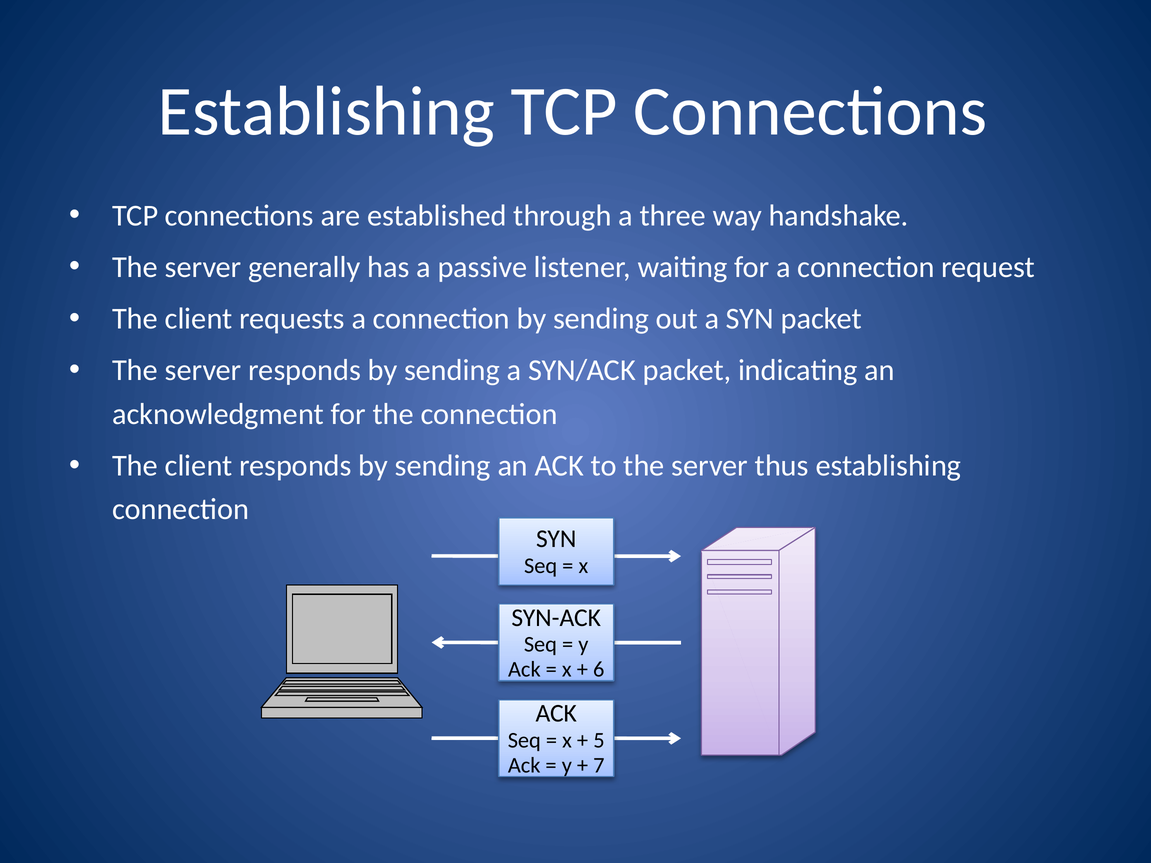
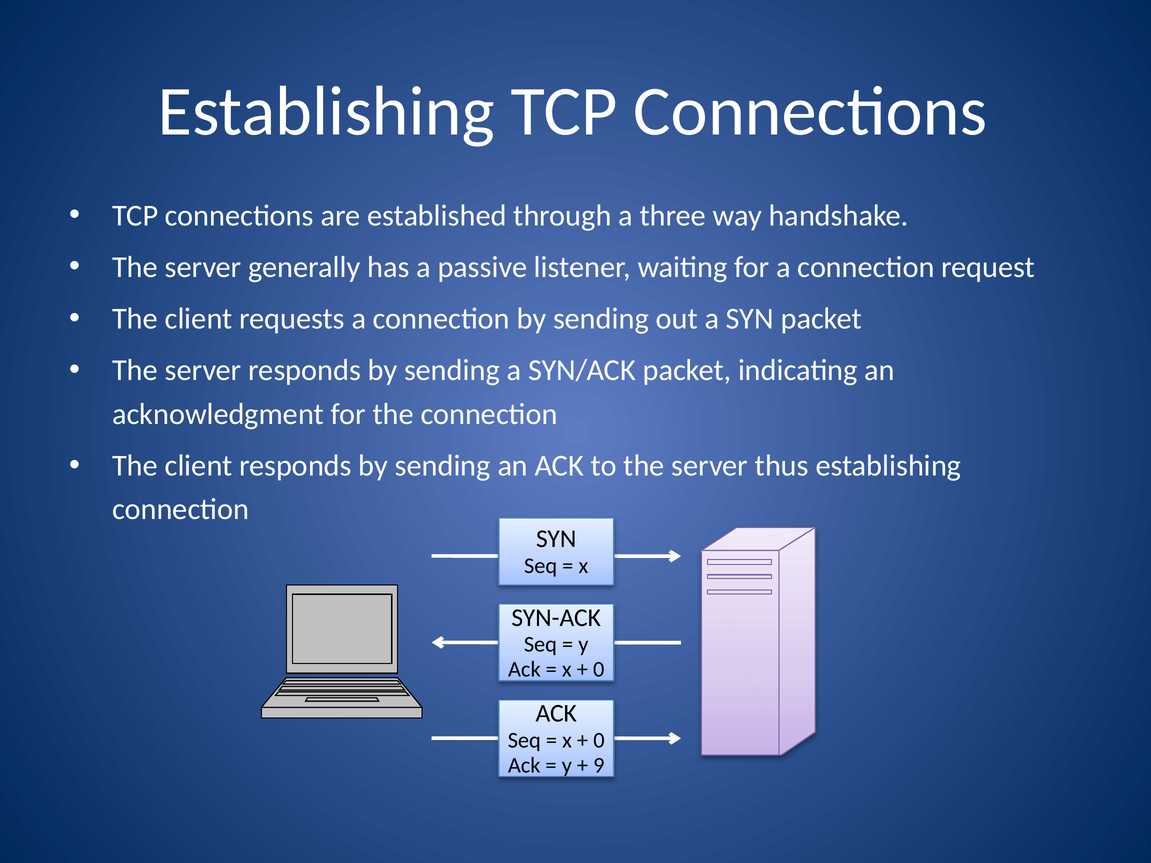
6: 6 -> 0 (599, 669)
5: 5 -> 0 (599, 740)
7: 7 -> 9 (599, 765)
